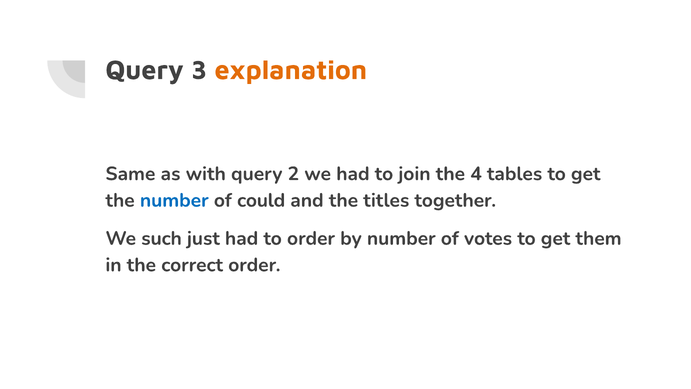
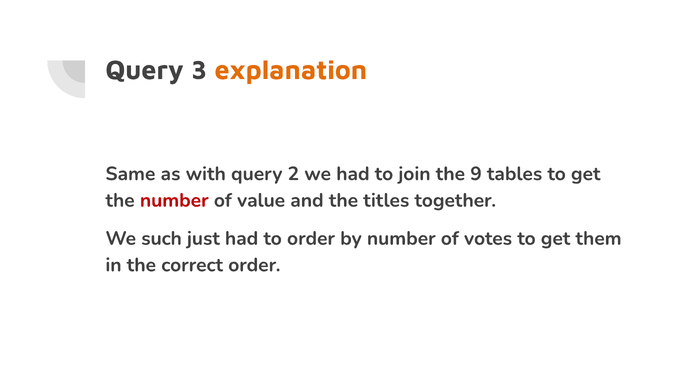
4: 4 -> 9 (476, 174)
number colour: blue -> red (174, 200)
could: could -> value (261, 200)
